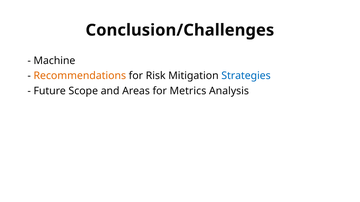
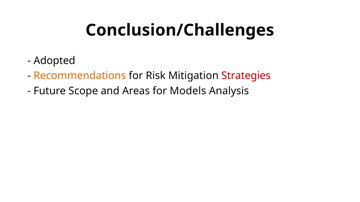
Machine: Machine -> Adopted (54, 61)
Strategies colour: blue -> red (246, 76)
Metrics: Metrics -> Models (188, 91)
